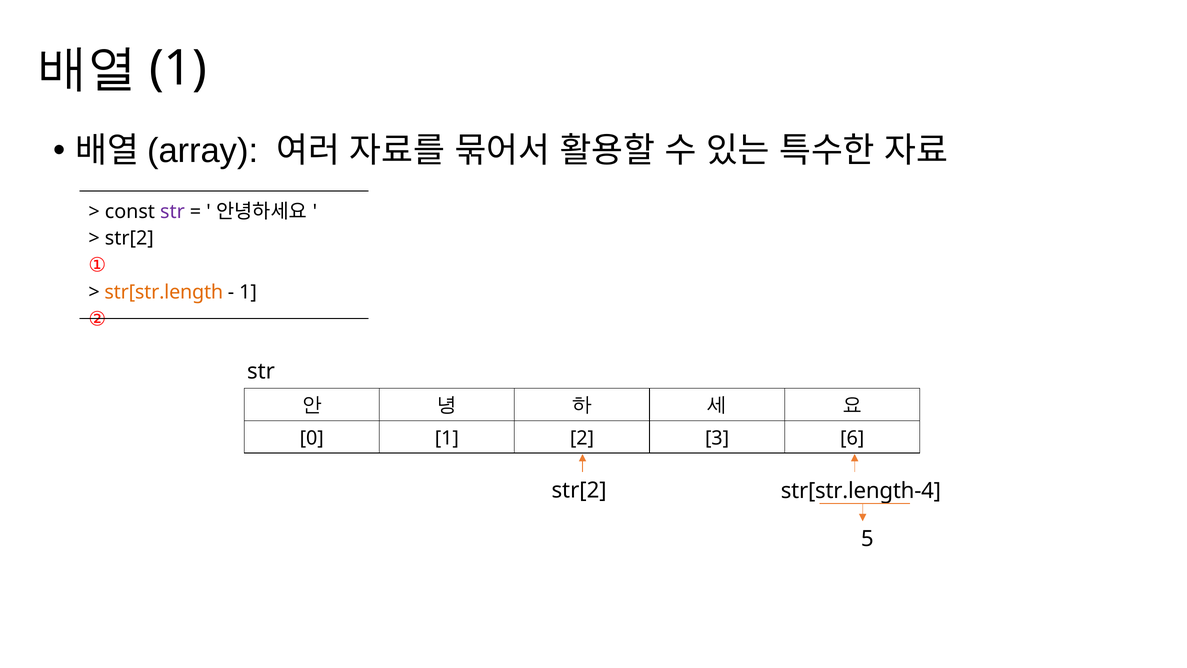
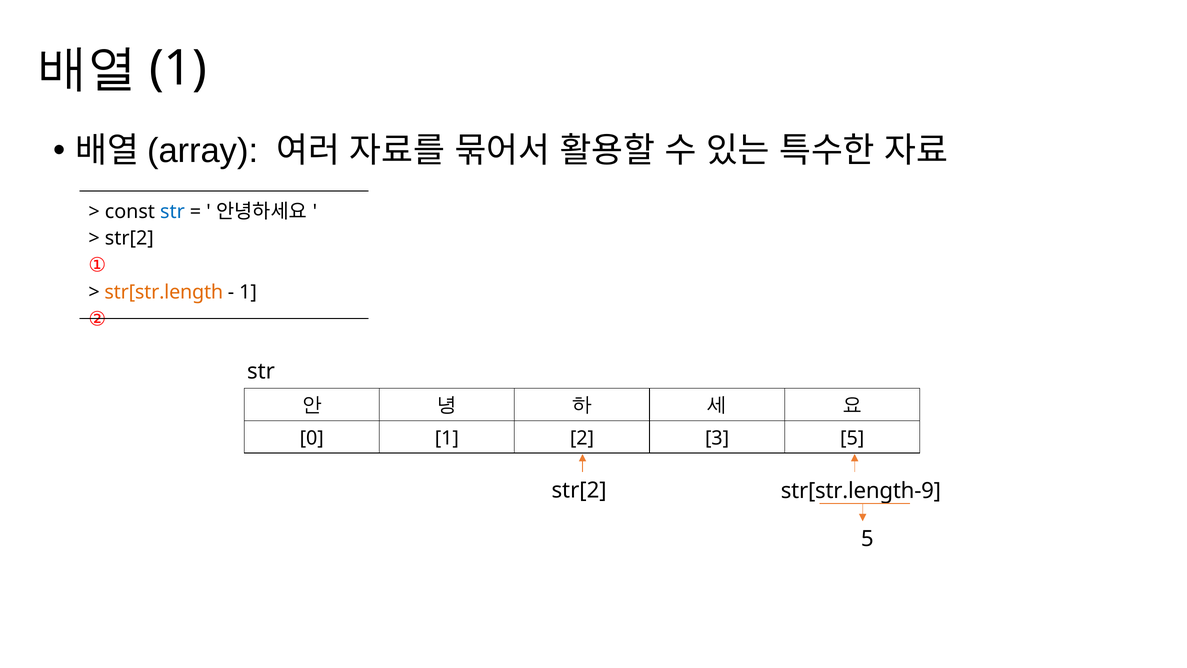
str colour: purple -> blue (172, 211)
3 6: 6 -> 5 (852, 438)
str[str.length-4: str[str.length-4 -> str[str.length-9 (861, 491)
